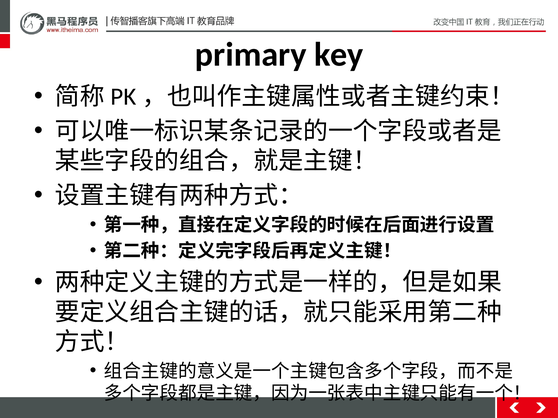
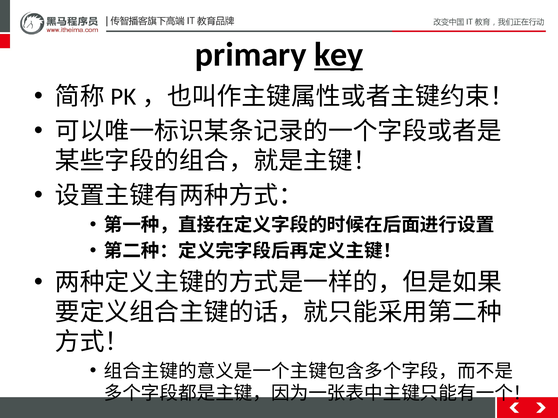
key underline: none -> present (339, 55)
